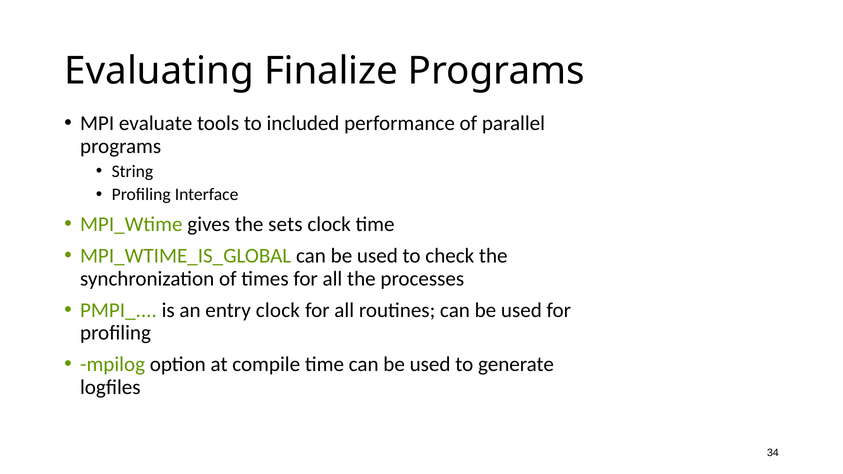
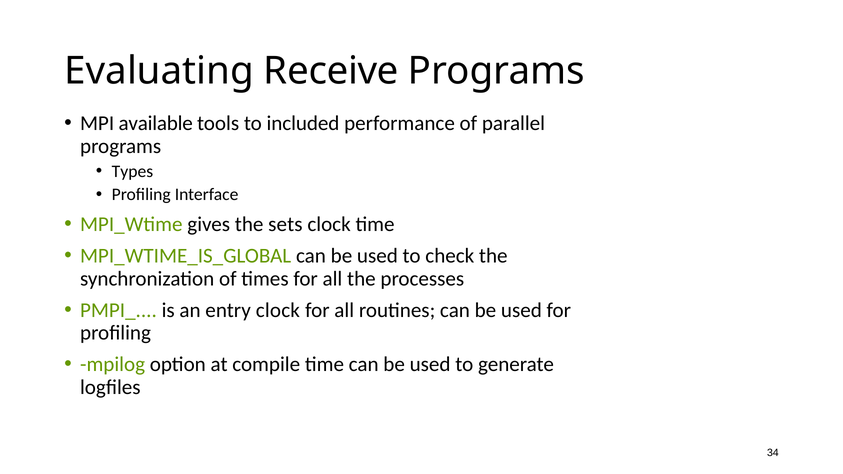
Finalize: Finalize -> Receive (331, 71)
evaluate: evaluate -> available (156, 123)
String: String -> Types (132, 171)
